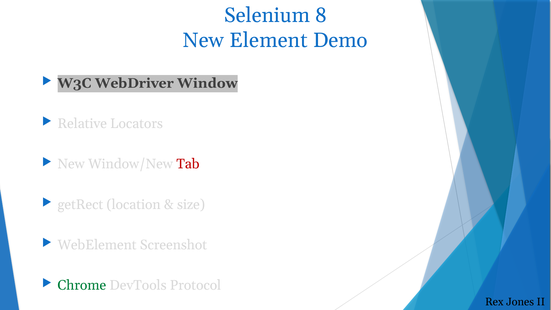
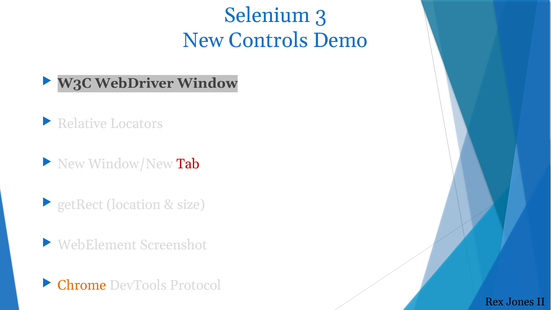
8: 8 -> 3 (321, 15)
Element: Element -> Controls (268, 40)
Chrome colour: green -> orange (82, 285)
